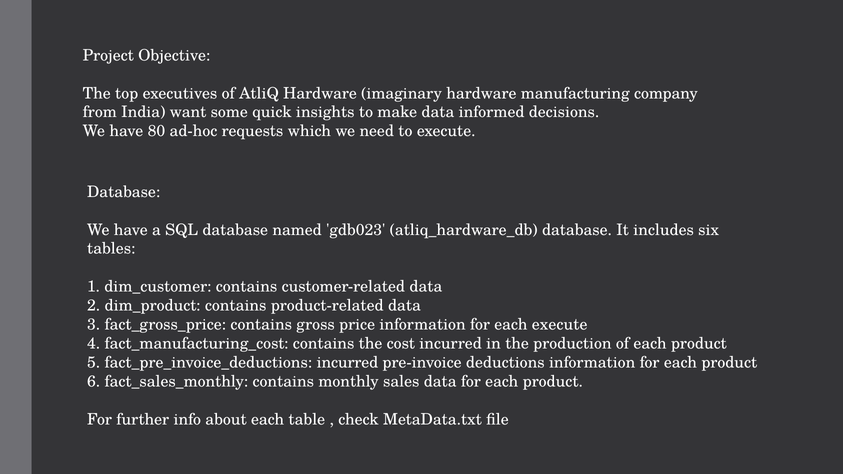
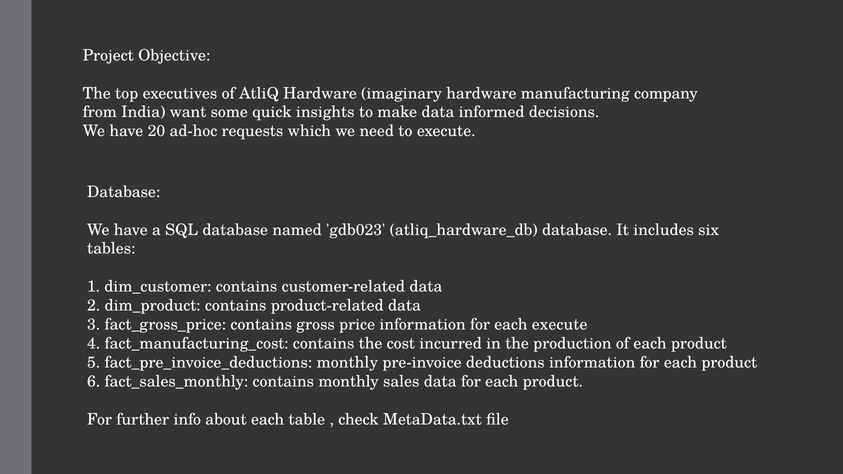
80: 80 -> 20 (156, 131)
fact_pre_invoice_deductions incurred: incurred -> monthly (347, 363)
